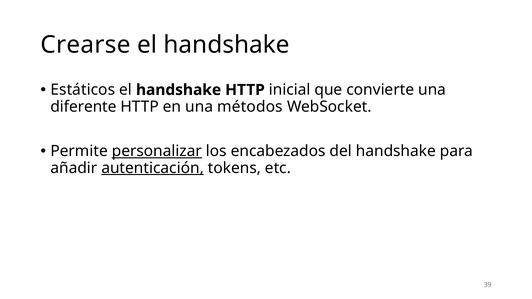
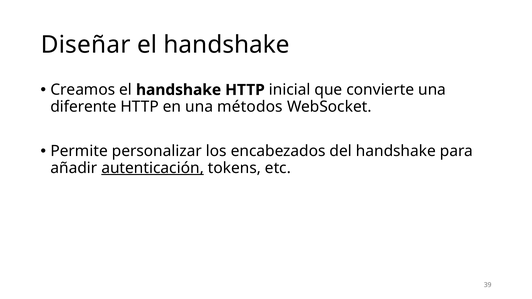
Crearse: Crearse -> Diseñar (86, 45)
Estáticos: Estáticos -> Creamos (83, 90)
personalizar underline: present -> none (157, 151)
